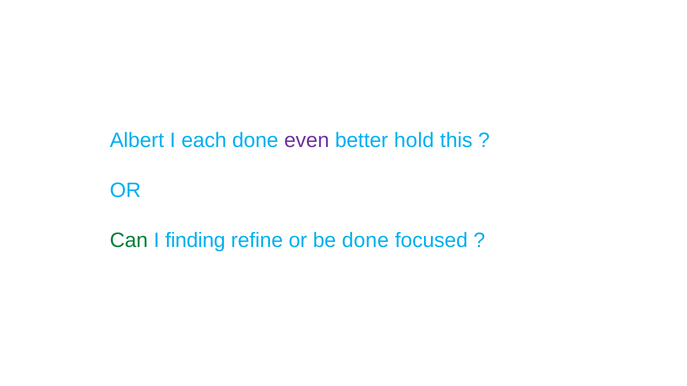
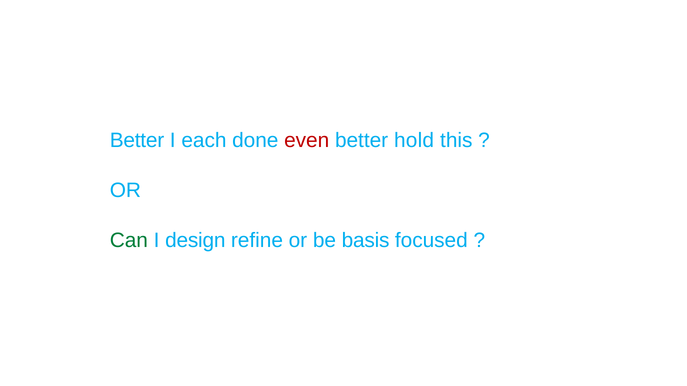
Albert: Albert -> Better (137, 141)
even colour: purple -> red (307, 141)
finding: finding -> design (195, 240)
be done: done -> basis (366, 240)
